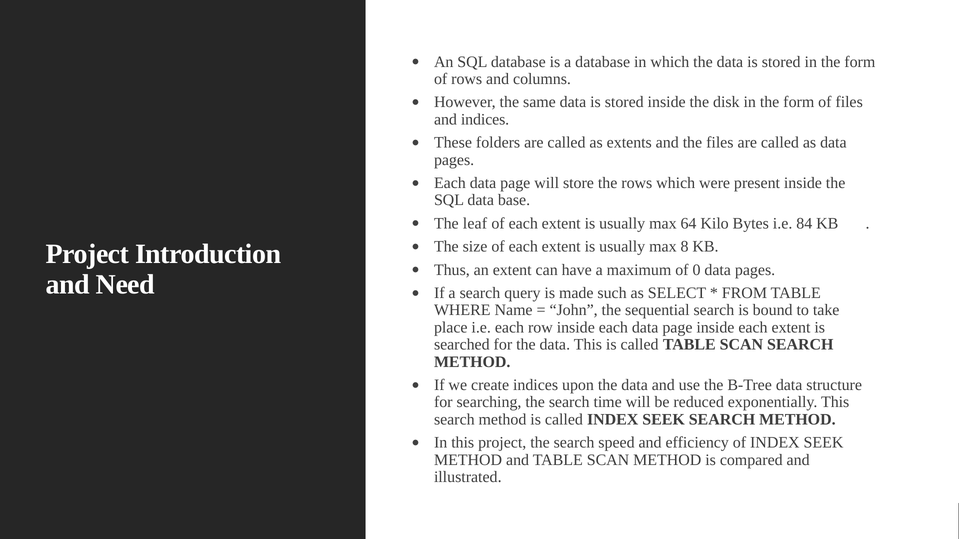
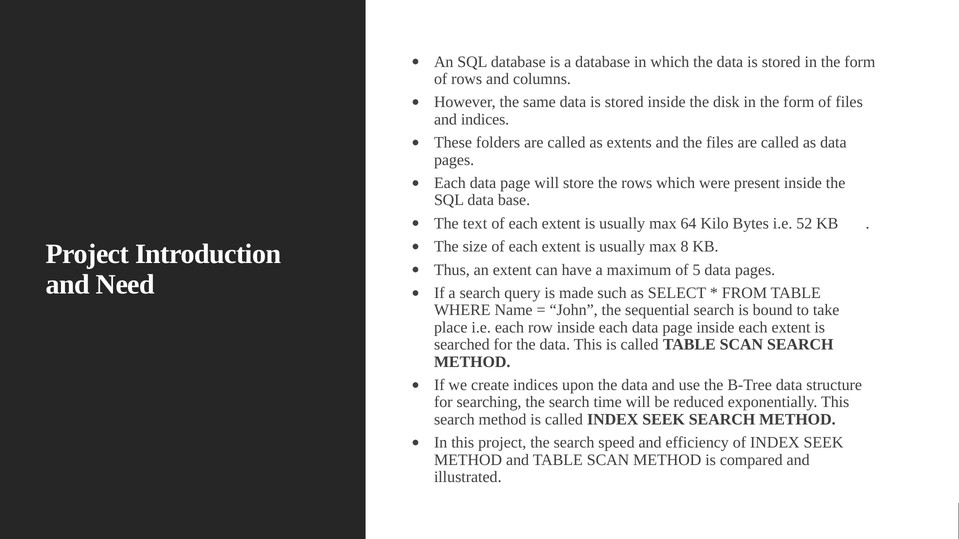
leaf: leaf -> text (475, 224)
84: 84 -> 52 (804, 224)
0: 0 -> 5 (697, 270)
